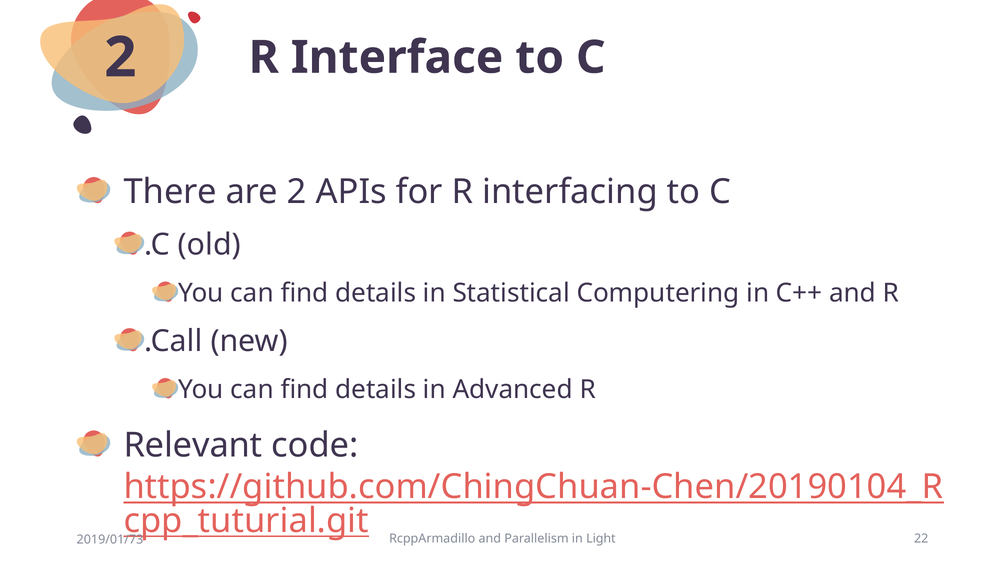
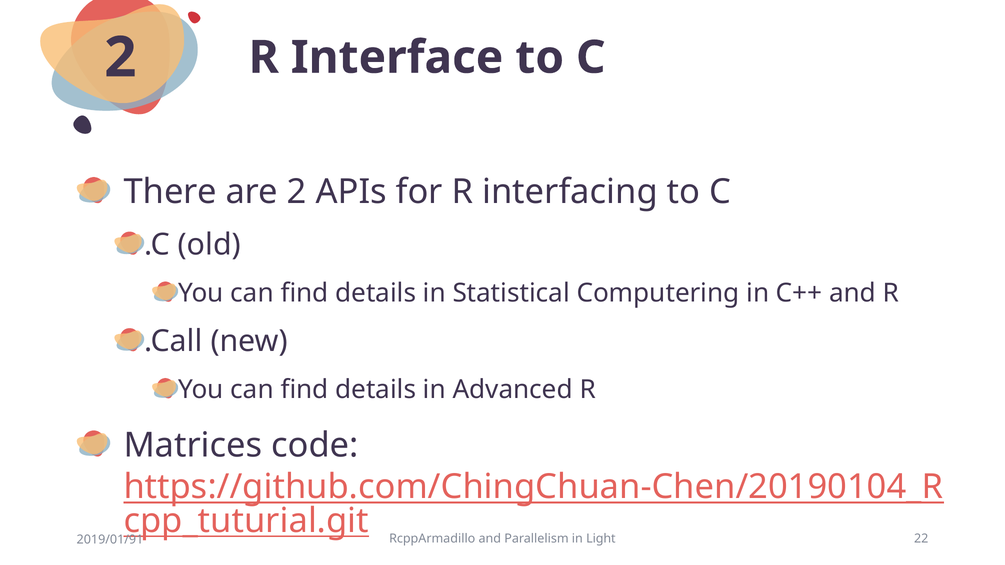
Relevant: Relevant -> Matrices (193, 446)
2019/01/73: 2019/01/73 -> 2019/01/91 (110, 540)
